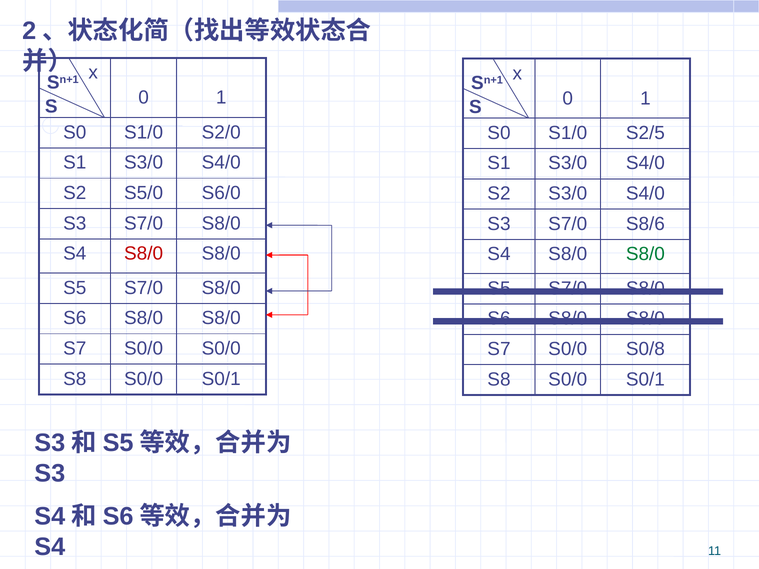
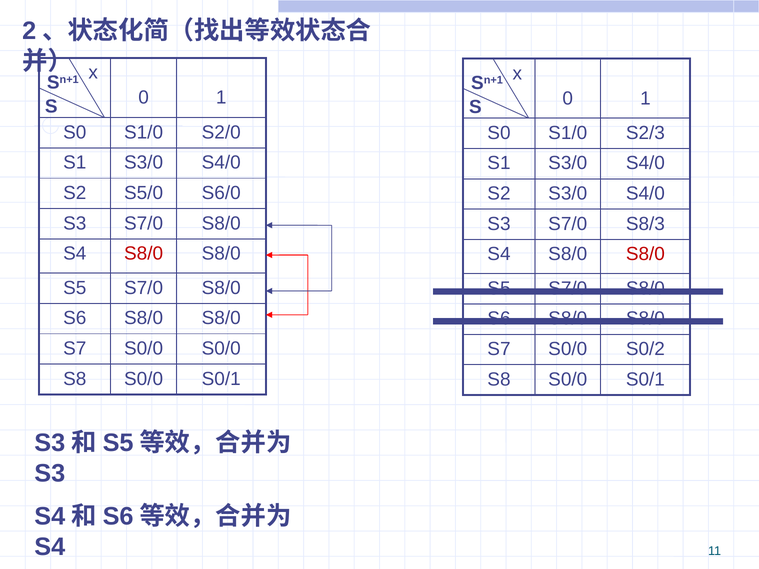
S2/5: S2/5 -> S2/3 (645, 133)
S8/6: S8/6 -> S8/3 (645, 224)
S8/0 colour: green -> red (645, 254)
S0/8: S0/8 -> S0/2 (645, 349)
